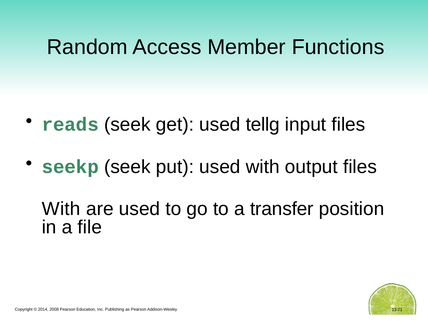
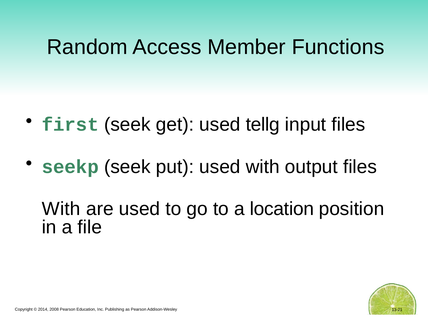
reads: reads -> first (70, 125)
transfer: transfer -> location (282, 209)
